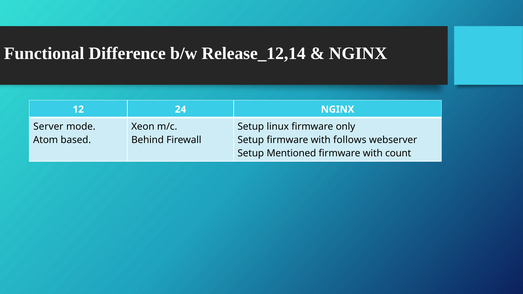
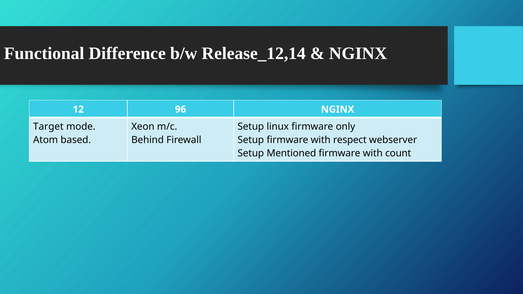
24: 24 -> 96 (181, 109)
Server: Server -> Target (48, 127)
follows: follows -> respect (350, 140)
